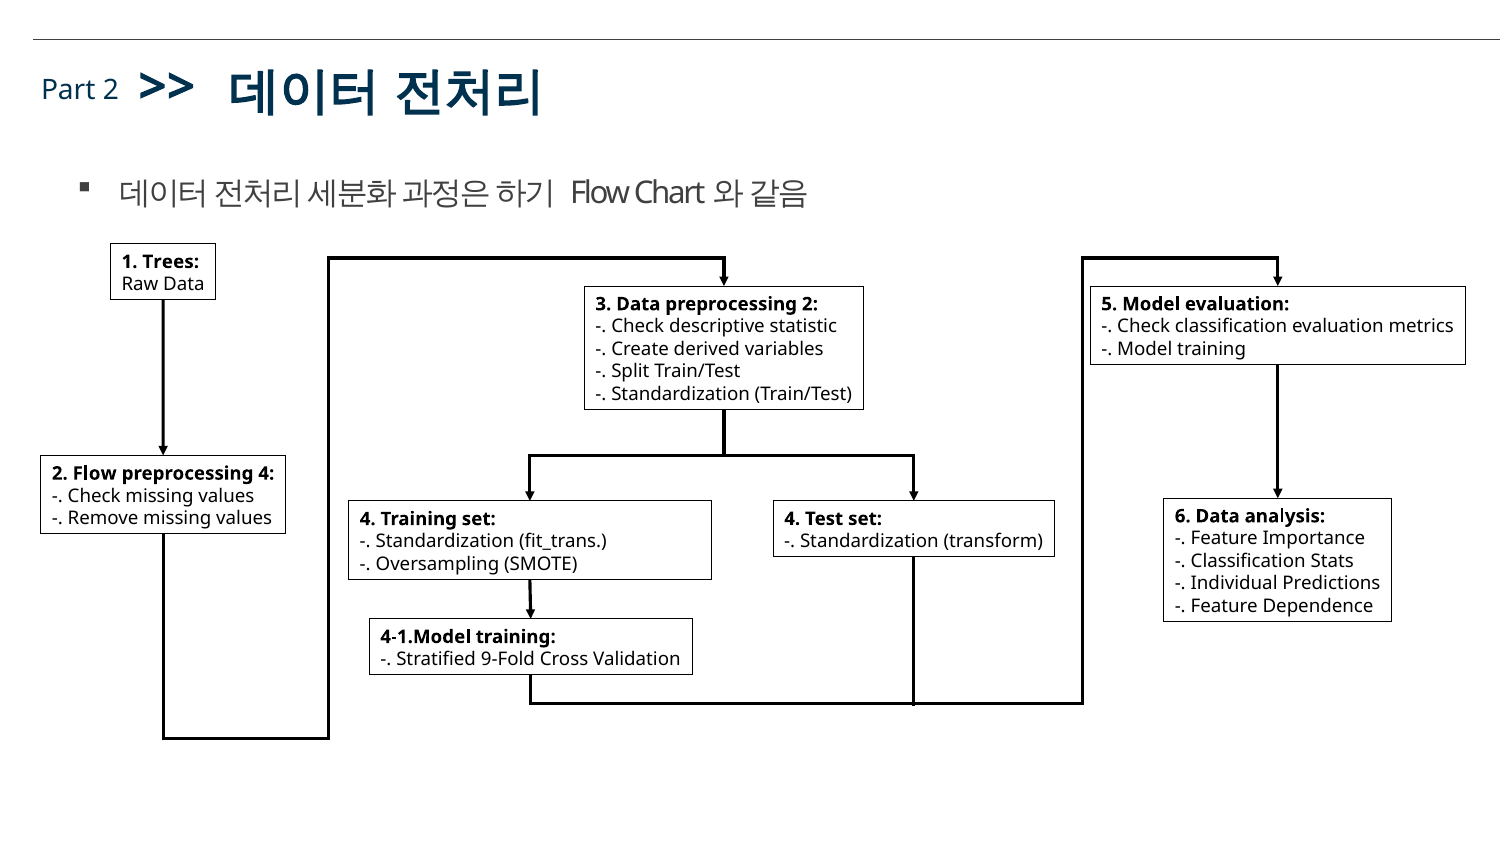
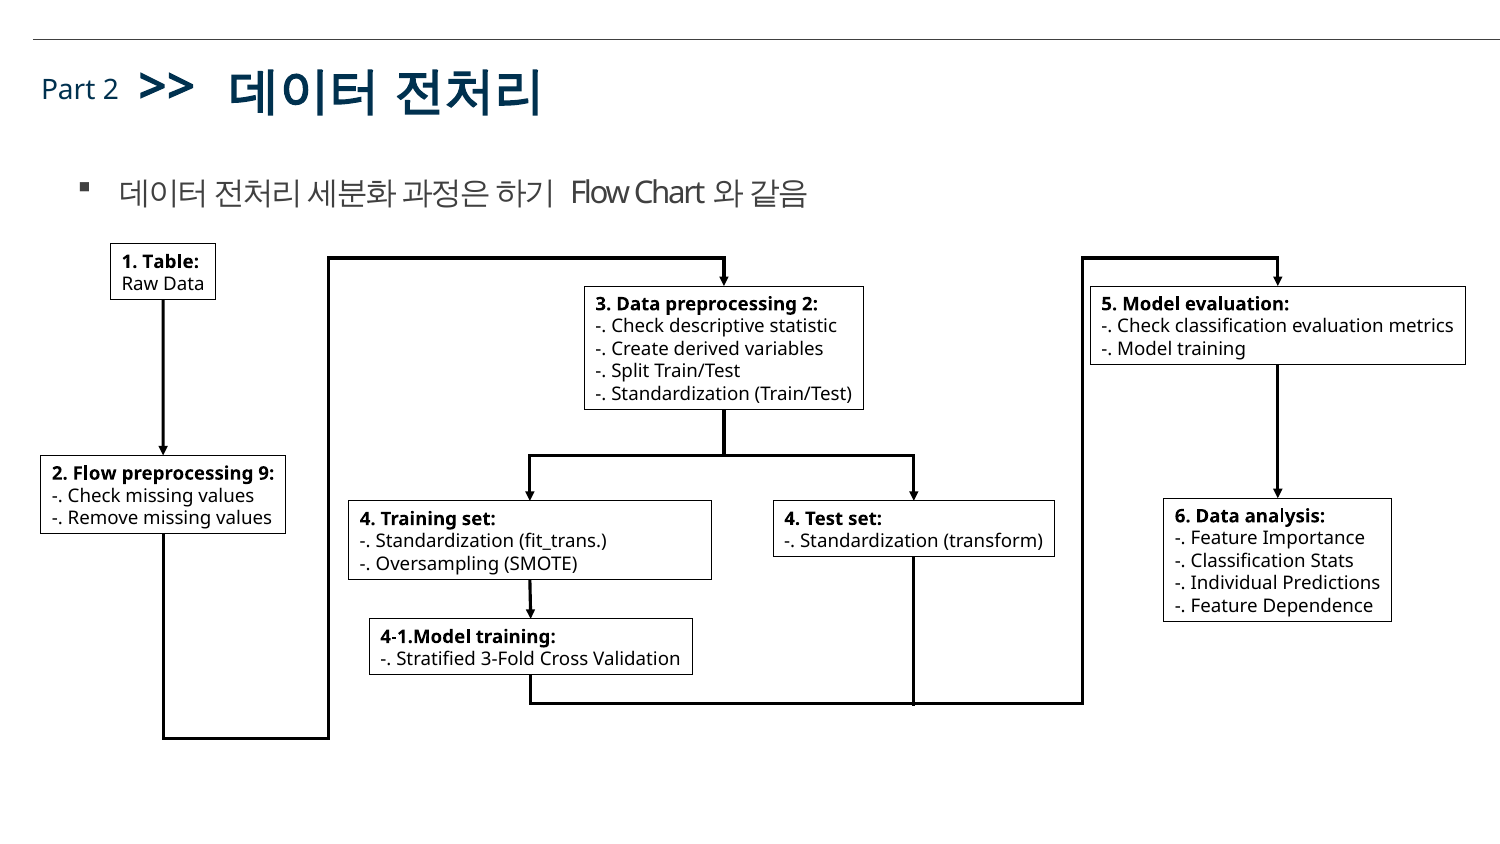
Trees: Trees -> Table (171, 262)
preprocessing 4: 4 -> 9 (266, 473)
9-Fold: 9-Fold -> 3-Fold (508, 659)
